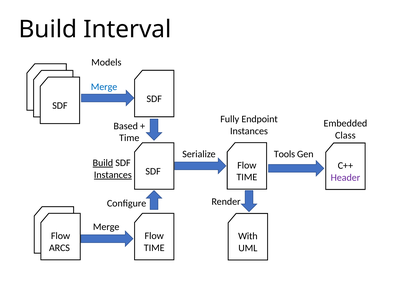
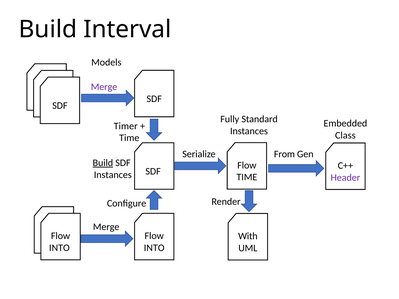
Merge colour: blue -> purple (104, 87)
Endpoint: Endpoint -> Standard (260, 119)
Based: Based -> Timer (126, 126)
Tools: Tools -> From (284, 154)
Instances underline: present -> none (113, 175)
ARCS: ARCS -> INTO (59, 248)
TIME: TIME -> INTO (154, 248)
